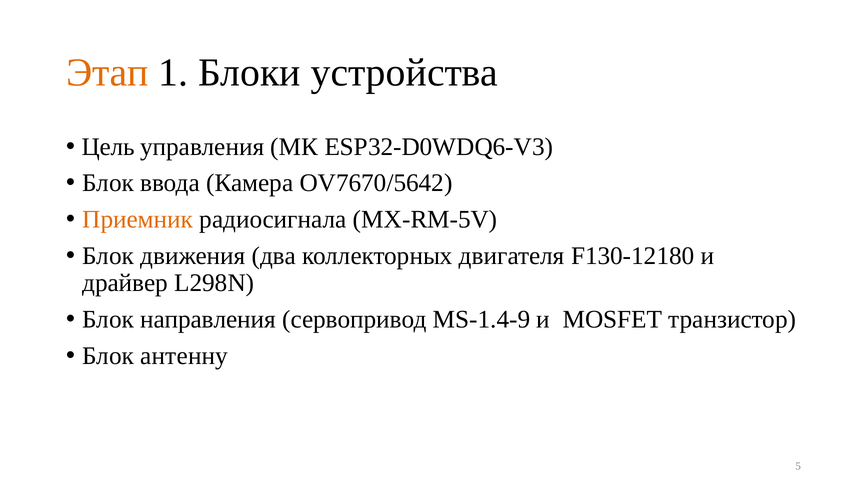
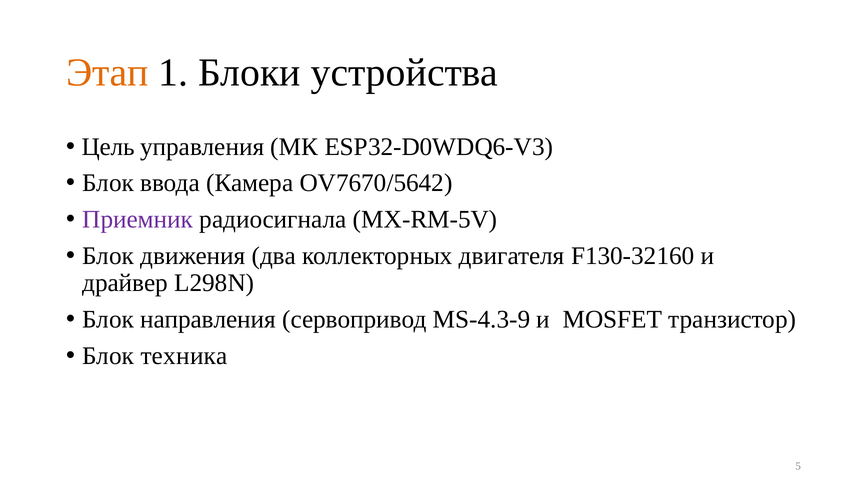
Приемник colour: orange -> purple (138, 219)
F130-12180: F130-12180 -> F130-32160 (633, 256)
MS-1.4-9: MS-1.4-9 -> MS-4.3-9 (481, 319)
антенну: антенну -> техника (184, 356)
